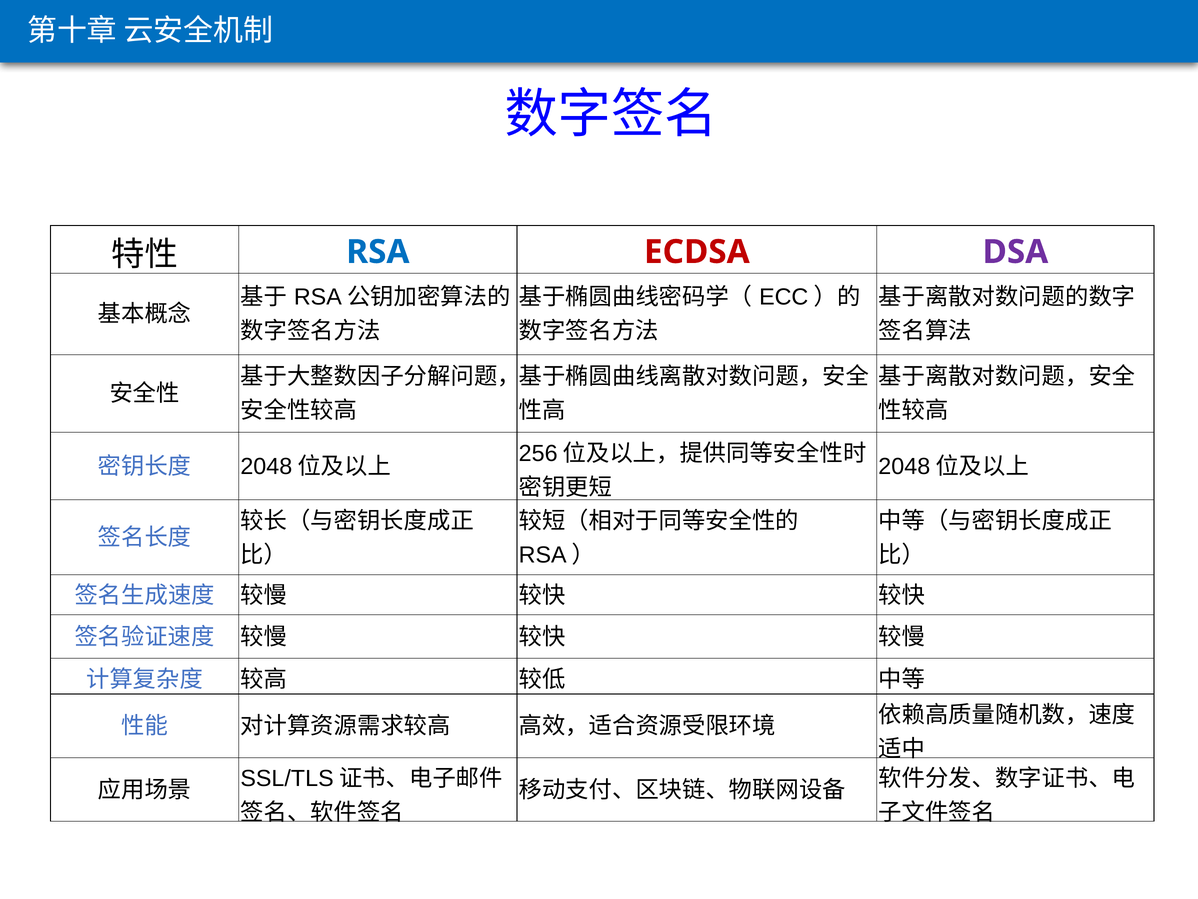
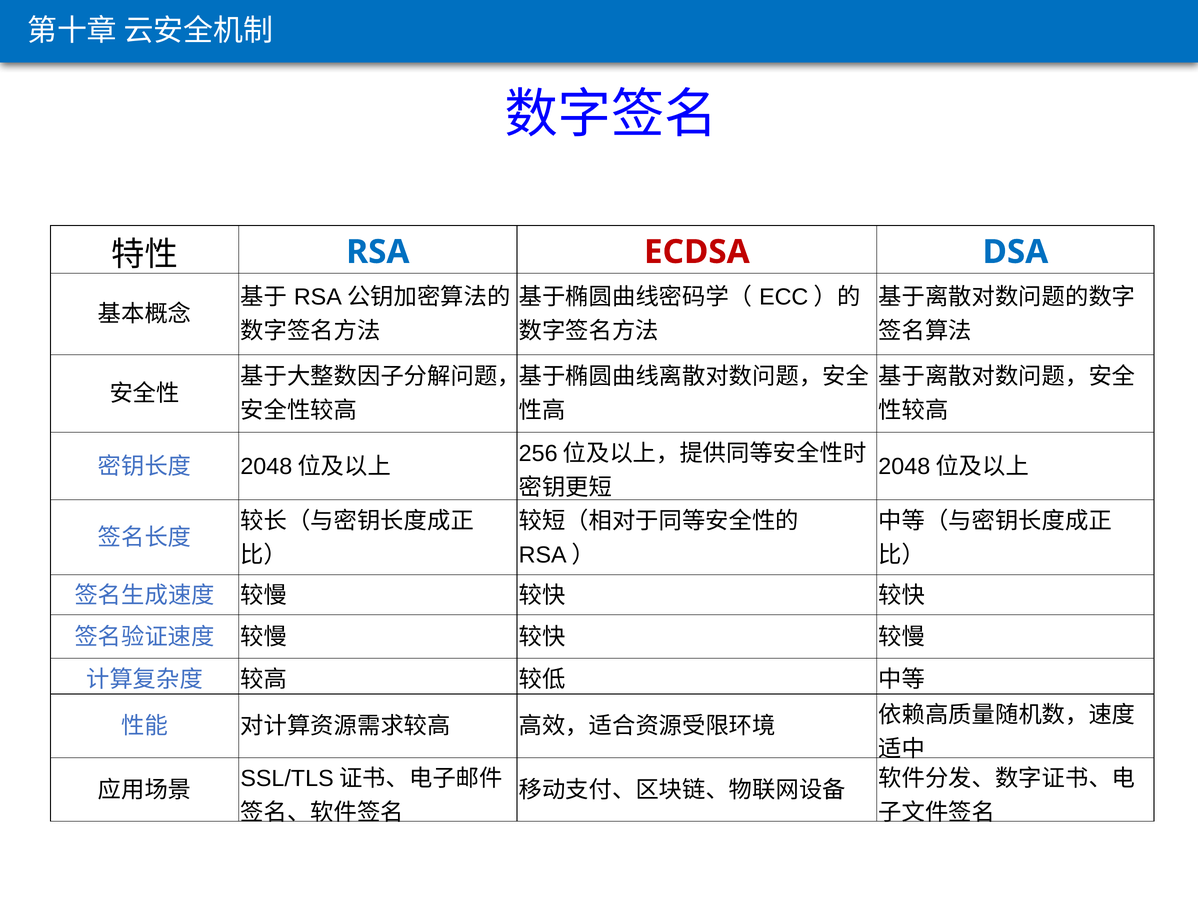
DSA colour: purple -> blue (1015, 252)
